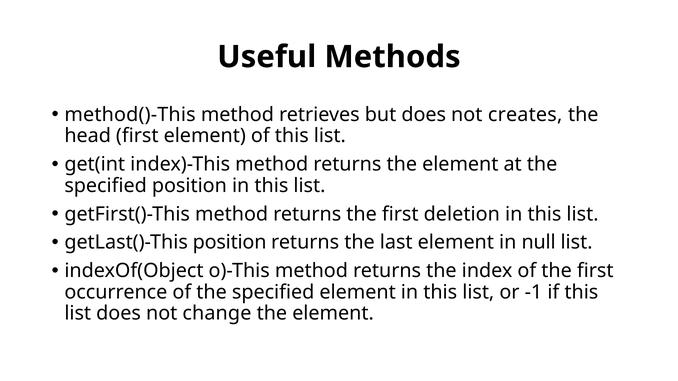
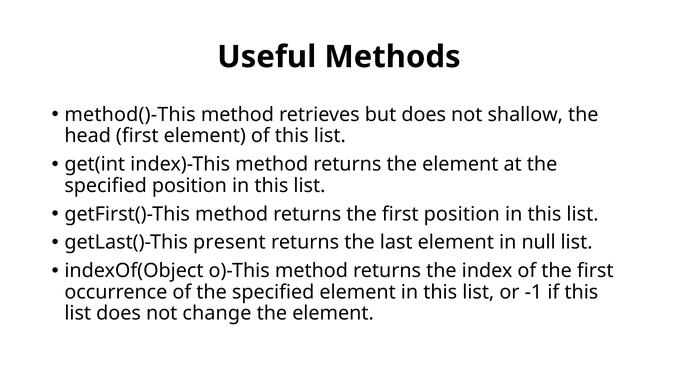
creates: creates -> shallow (525, 115)
first deletion: deletion -> position (462, 214)
getLast()-This position: position -> present (229, 243)
